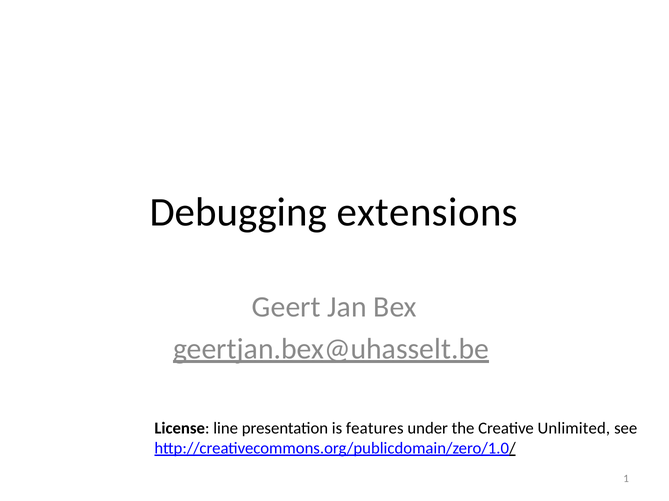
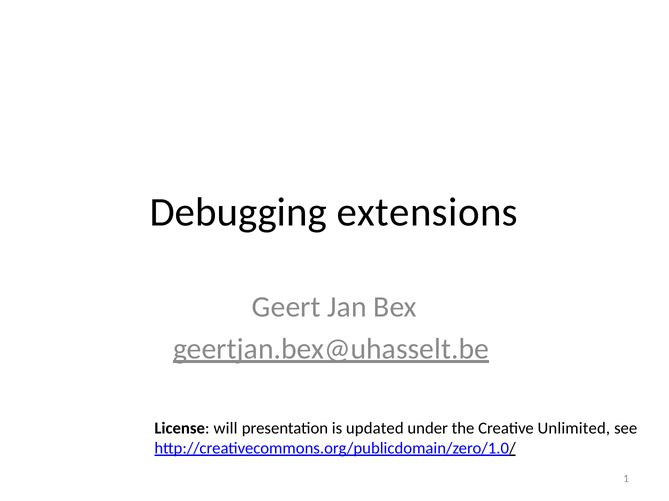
line: line -> will (226, 429)
features: features -> updated (375, 429)
